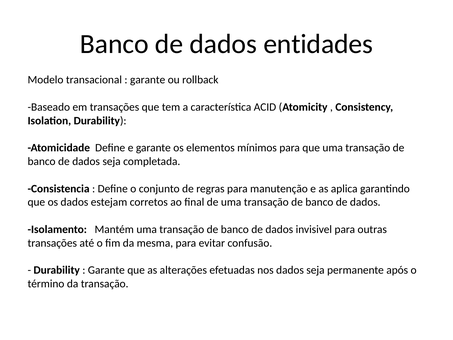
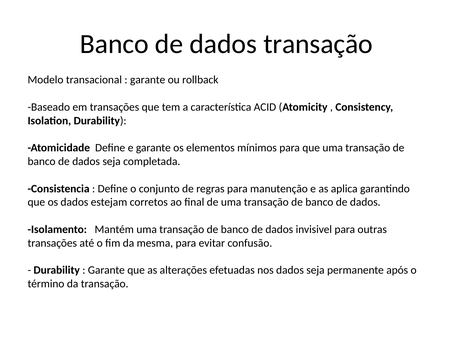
dados entidades: entidades -> transação (318, 44)
